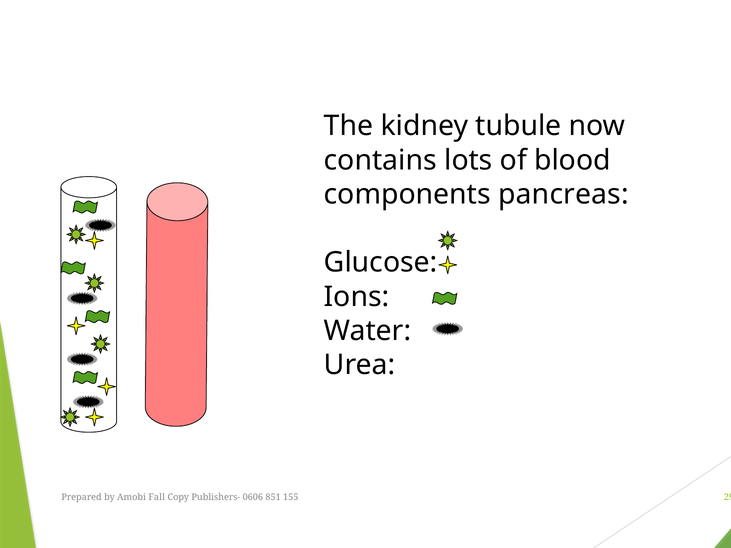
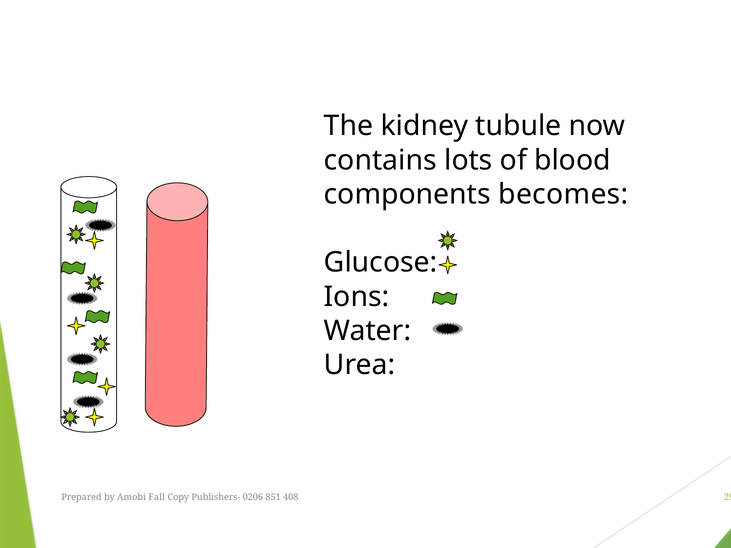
pancreas: pancreas -> becomes (563, 194)
0606: 0606 -> 0206 (253, 497)
155: 155 -> 408 (291, 497)
